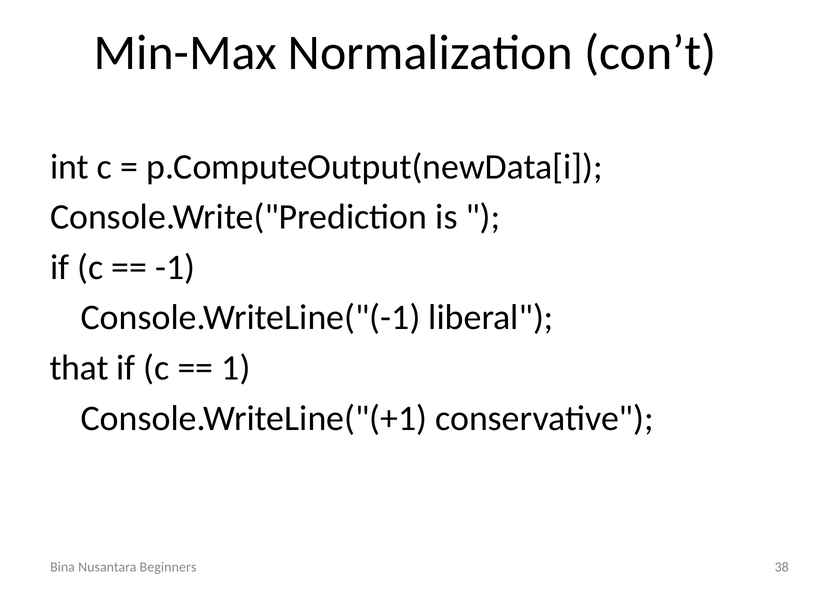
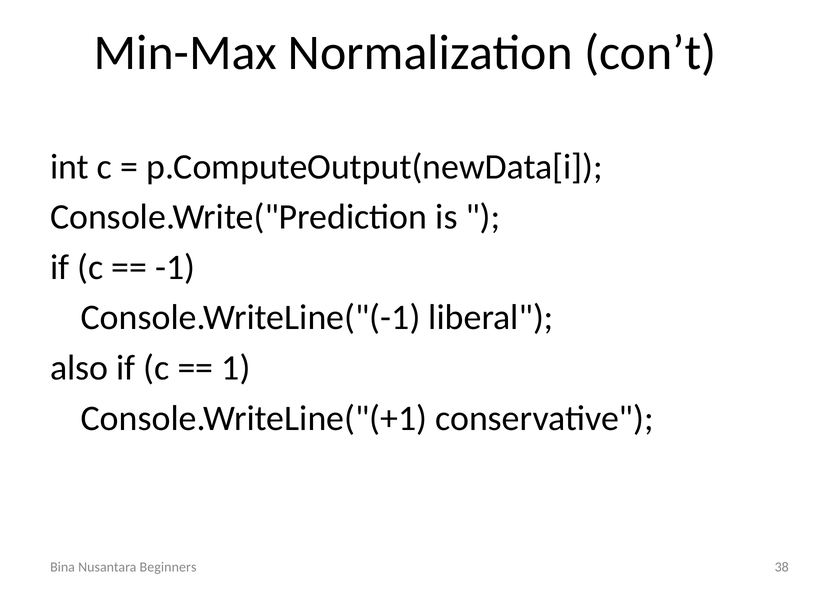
that: that -> also (79, 368)
